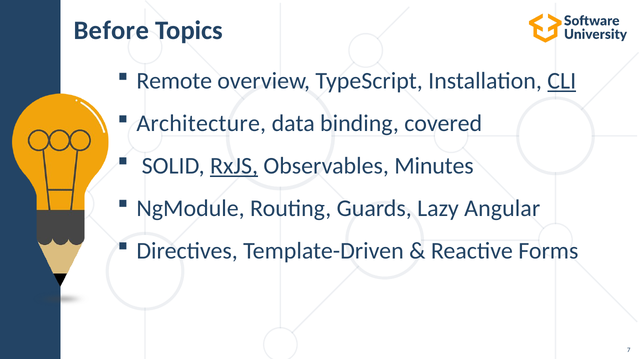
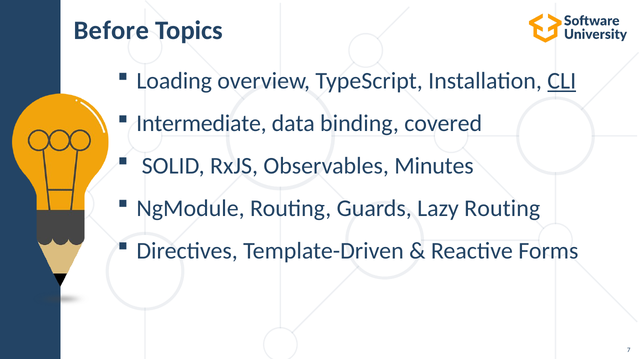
Remote: Remote -> Loading (174, 81)
Architecture: Architecture -> Intermediate (201, 124)
RxJS underline: present -> none (234, 166)
Lazy Angular: Angular -> Routing (502, 209)
